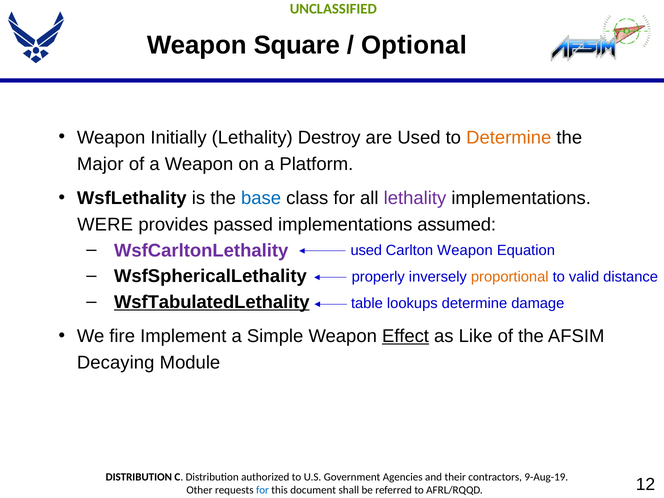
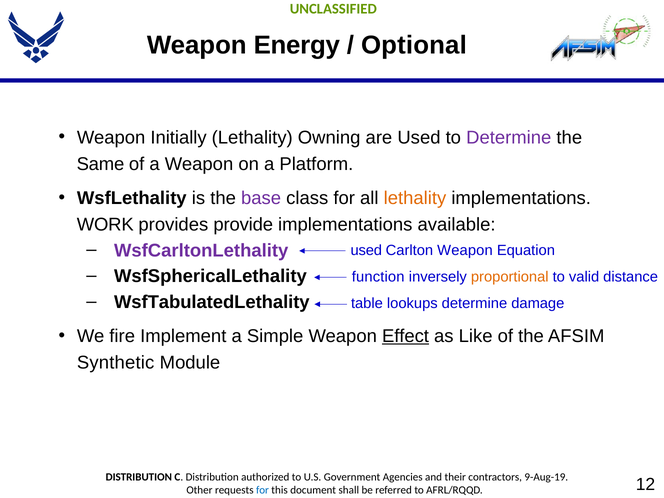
Square: Square -> Energy (297, 45)
Destroy: Destroy -> Owning (329, 137)
Determine colour: orange -> purple (509, 137)
Major: Major -> Same (100, 164)
base colour: blue -> purple (261, 198)
lethality colour: purple -> orange (415, 198)
WERE: WERE -> WORK (105, 225)
passed: passed -> provide (243, 225)
assumed: assumed -> available (457, 225)
properly: properly -> function (378, 277)
WsfTabulatedLethality underline: present -> none (212, 302)
Decaying: Decaying -> Synthetic (116, 363)
